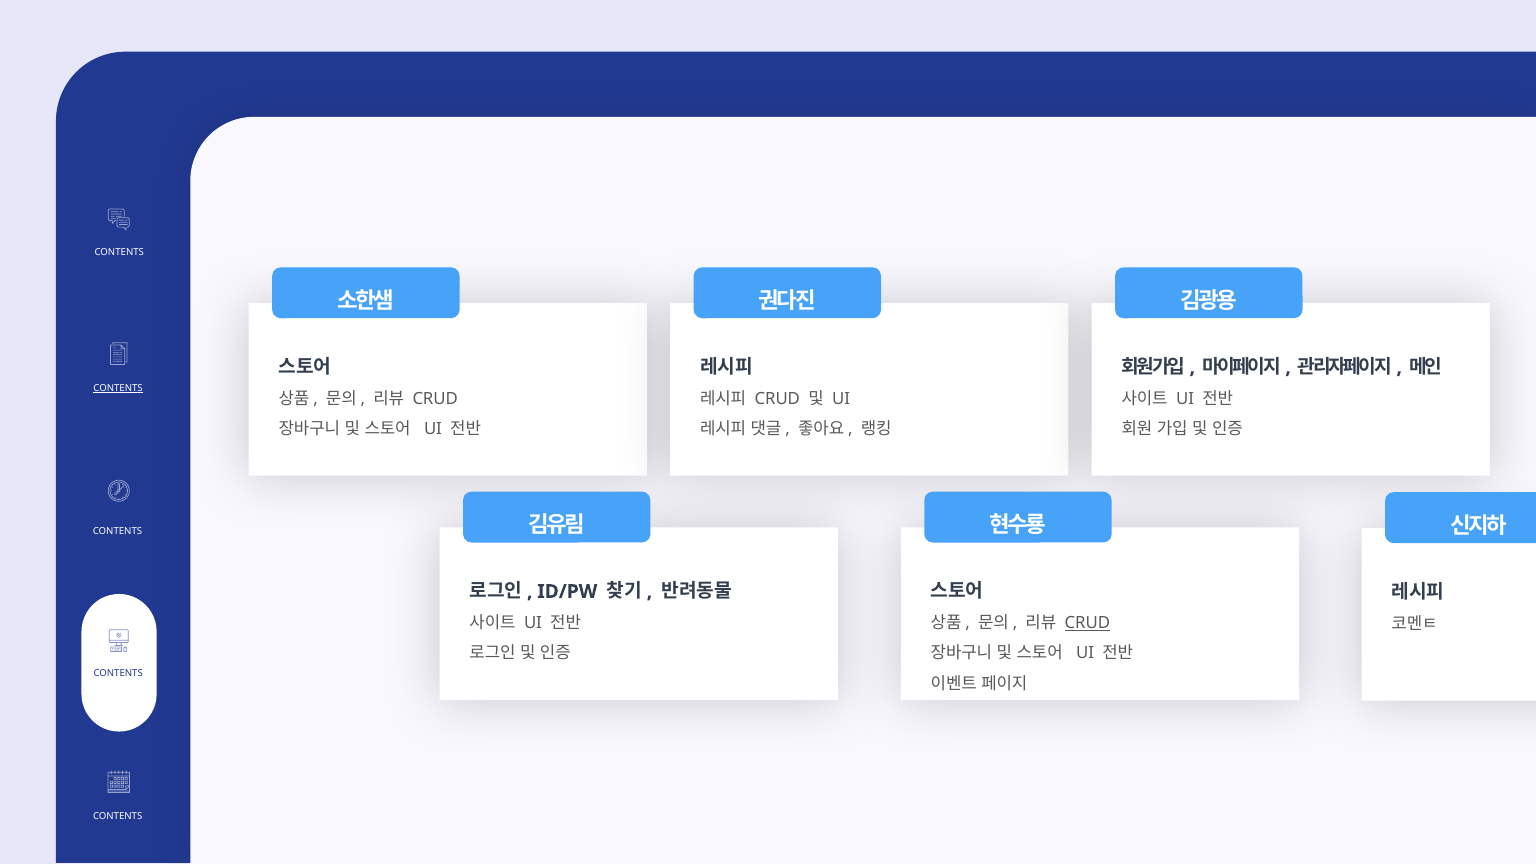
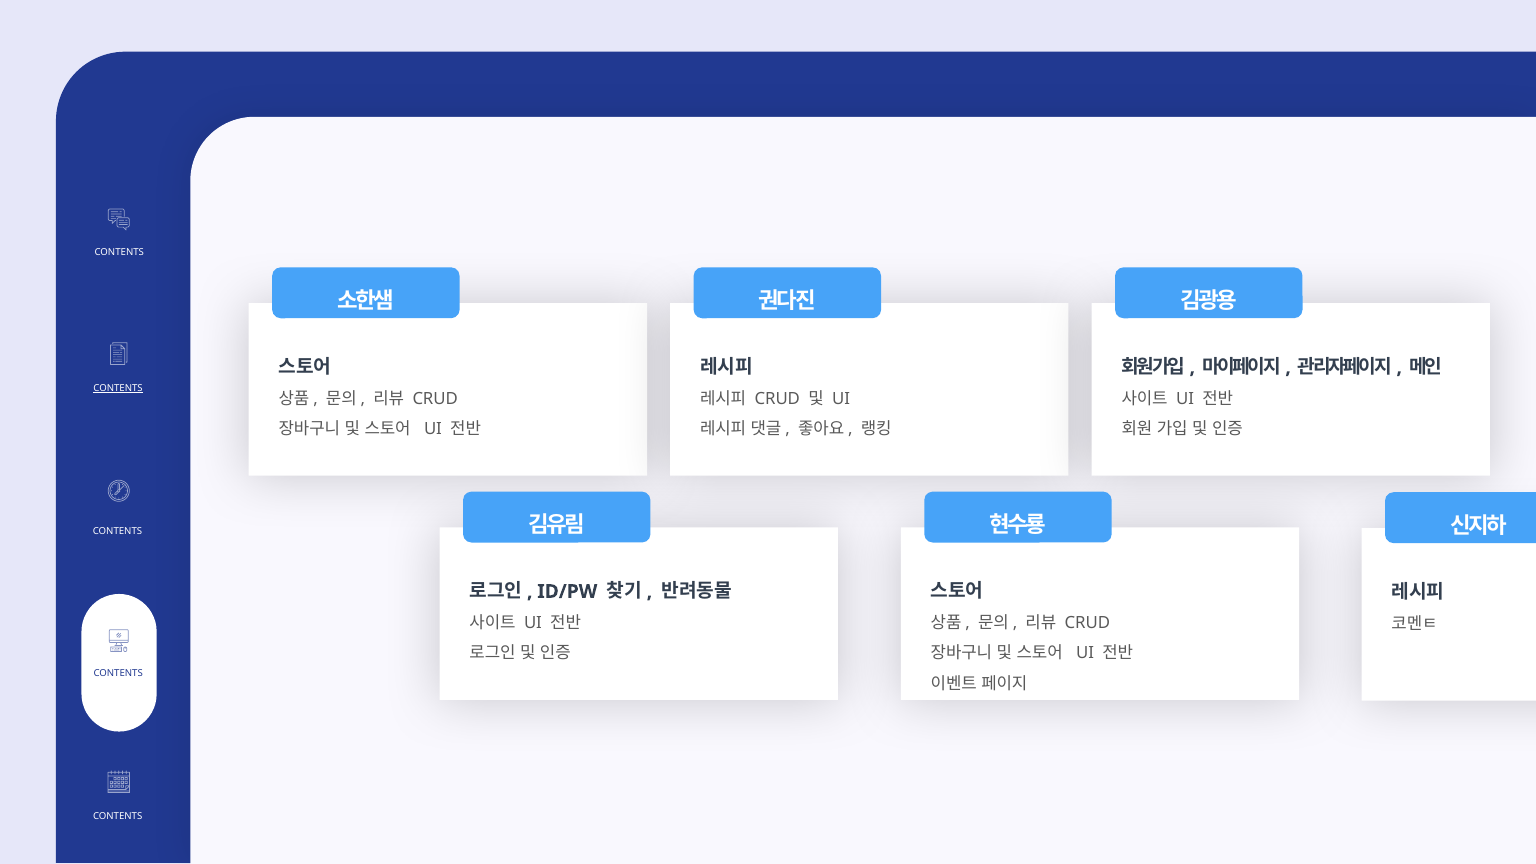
CRUD underline: present -> none (1087, 623)
